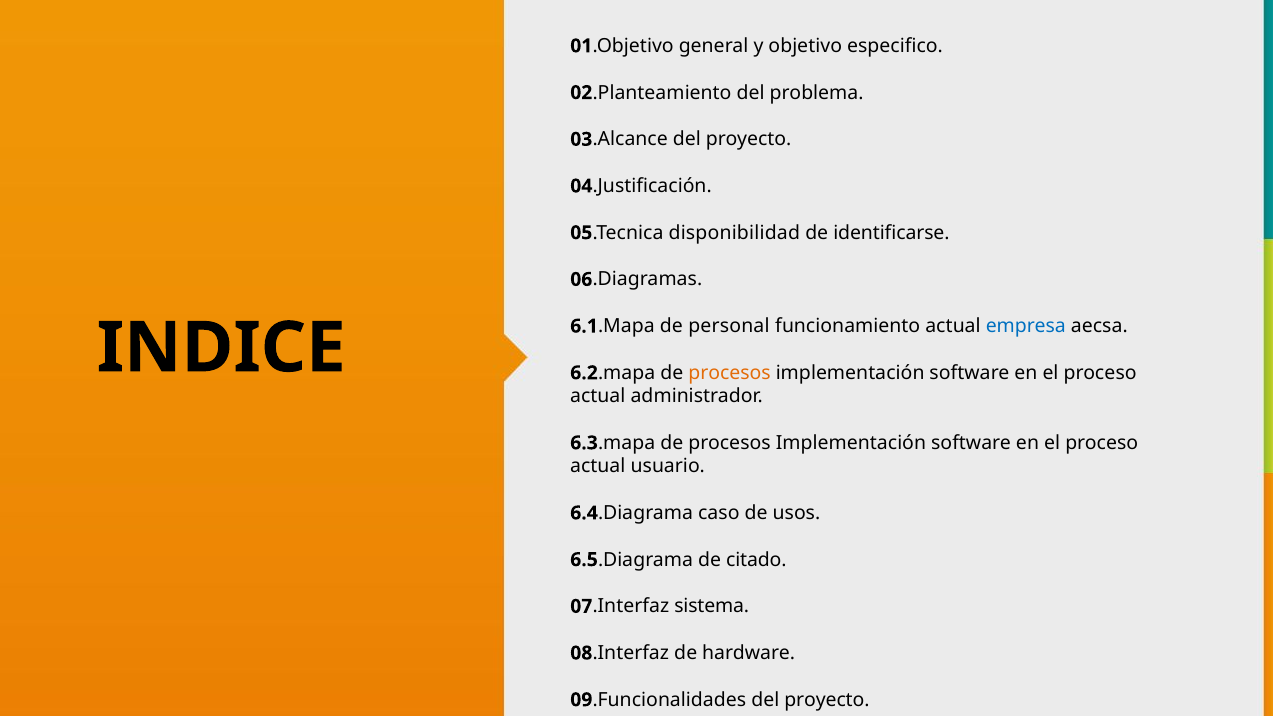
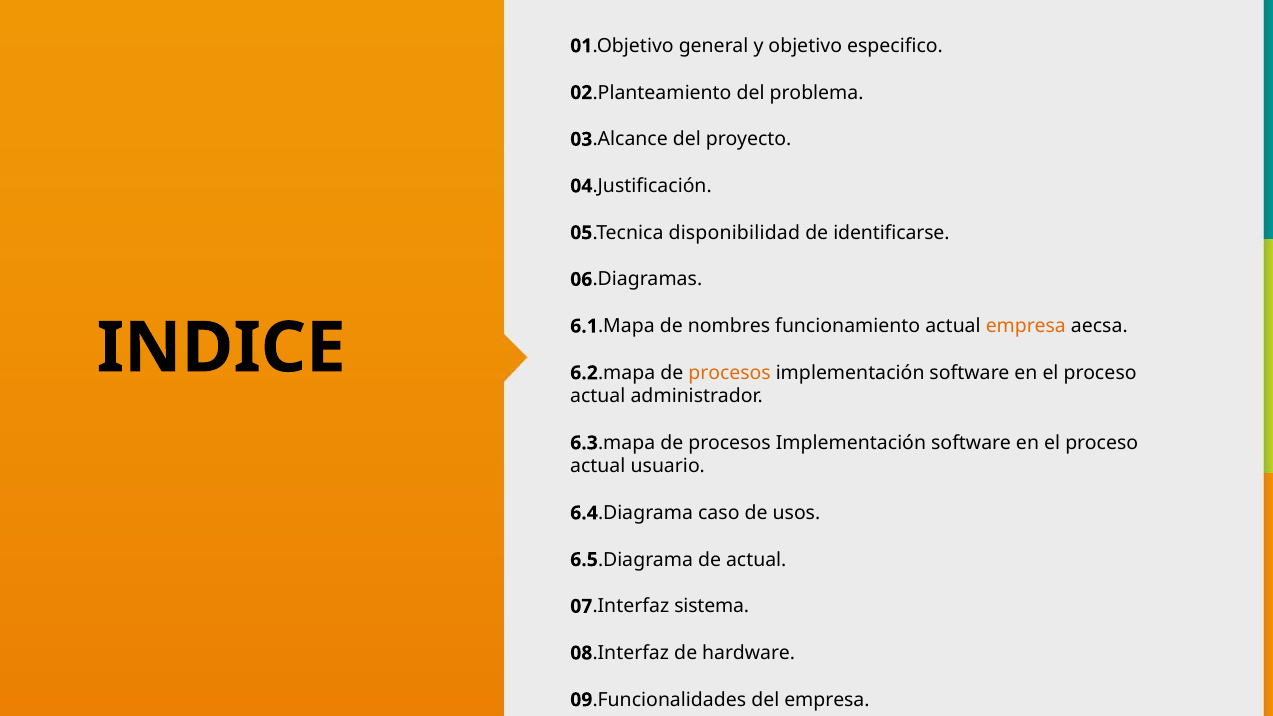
personal: personal -> nombres (729, 326)
empresa colour: blue -> orange (1026, 326)
de citado: citado -> actual (756, 560)
09.Funcionalidades del proyecto: proyecto -> empresa (827, 700)
